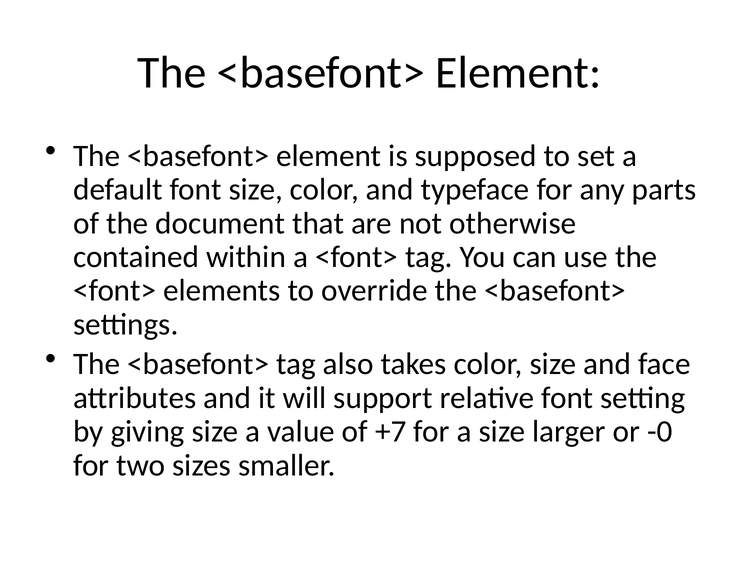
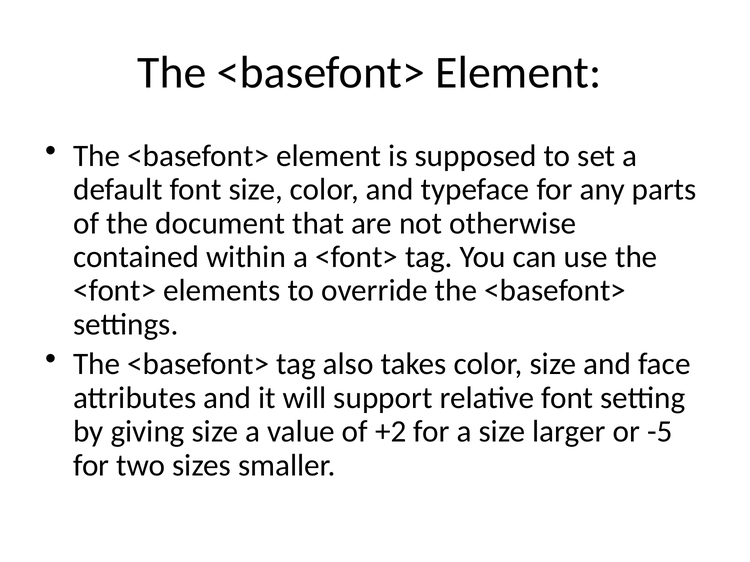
+7: +7 -> +2 (391, 432)
-0: -0 -> -5 (660, 432)
